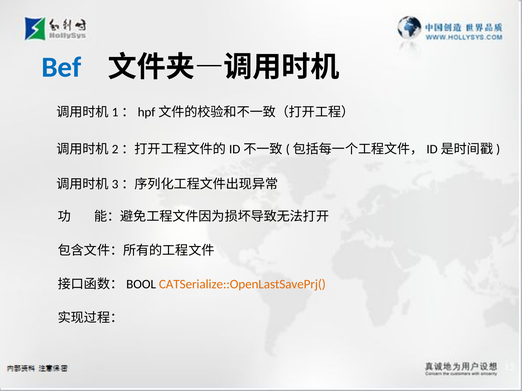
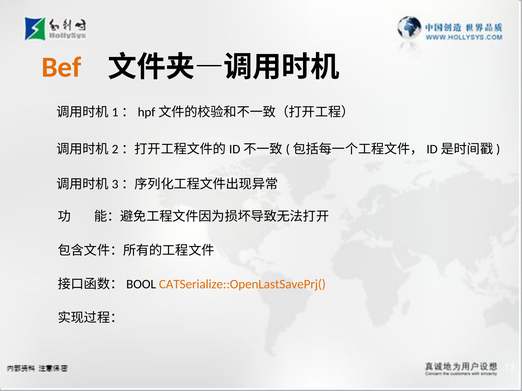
Bef colour: blue -> orange (61, 67)
